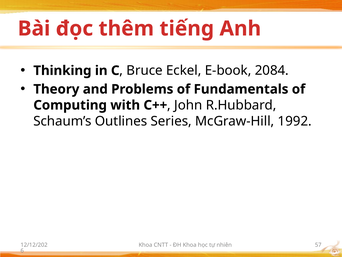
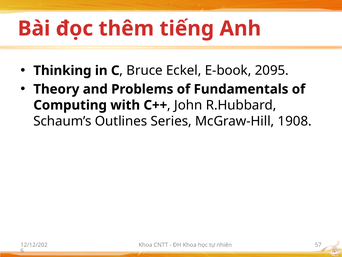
2084: 2084 -> 2095 (272, 70)
1992: 1992 -> 1908 (295, 121)
